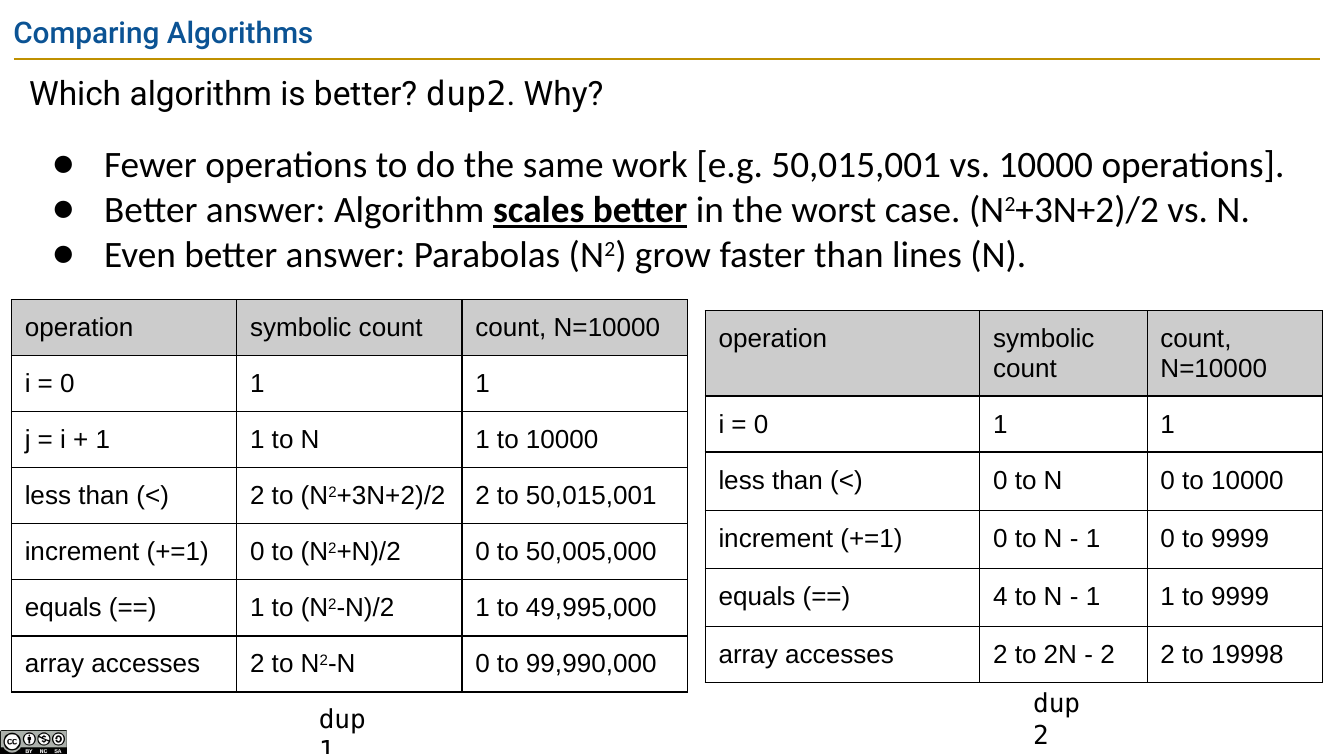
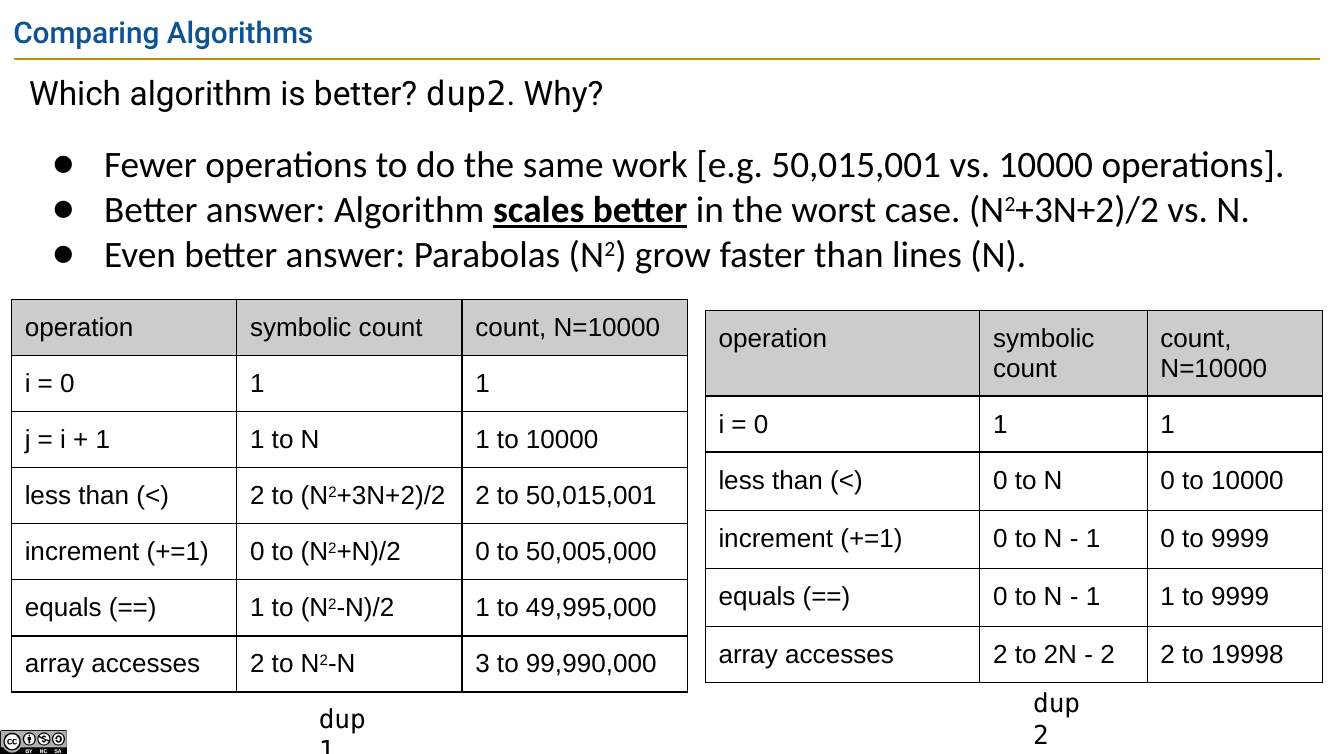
4: 4 -> 0 (1000, 596)
N2-N 0: 0 -> 3 (483, 664)
